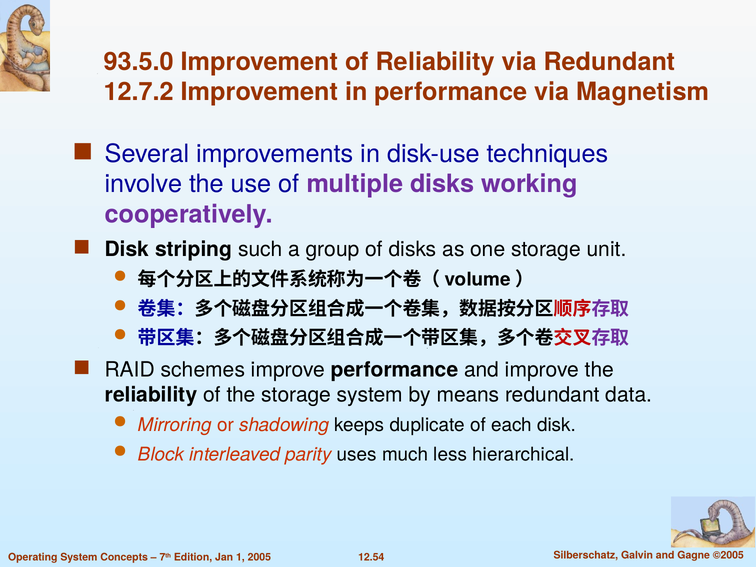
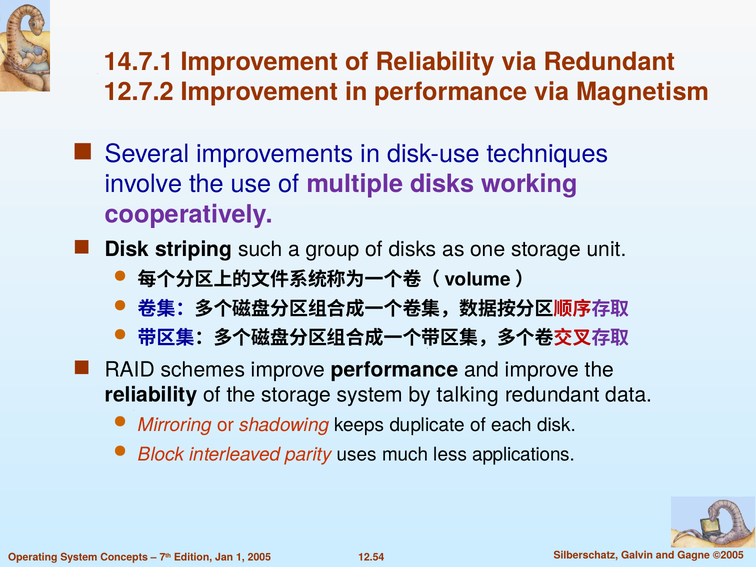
93.5.0: 93.5.0 -> 14.7.1 (139, 62)
means: means -> talking (468, 395)
hierarchical: hierarchical -> applications (524, 454)
